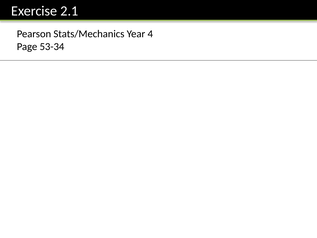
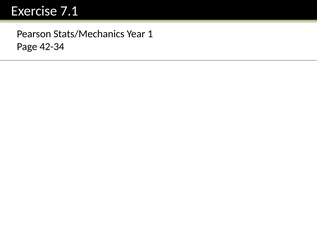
2.1: 2.1 -> 7.1 (69, 11)
4: 4 -> 1 (150, 34)
53-34: 53-34 -> 42-34 (52, 46)
